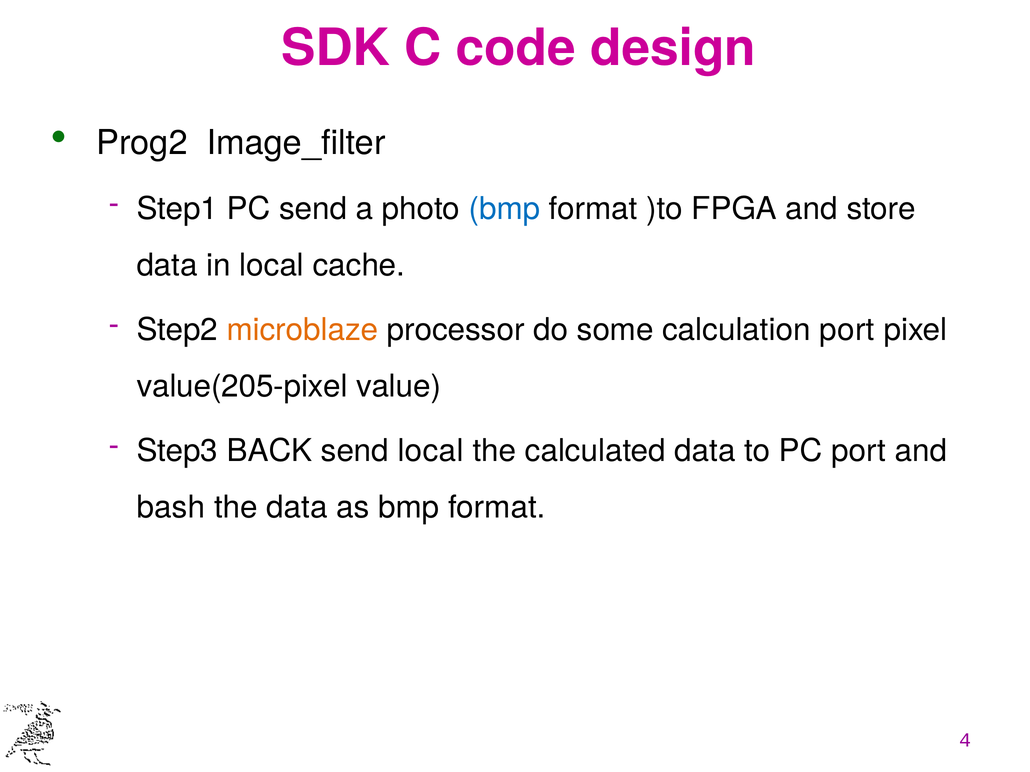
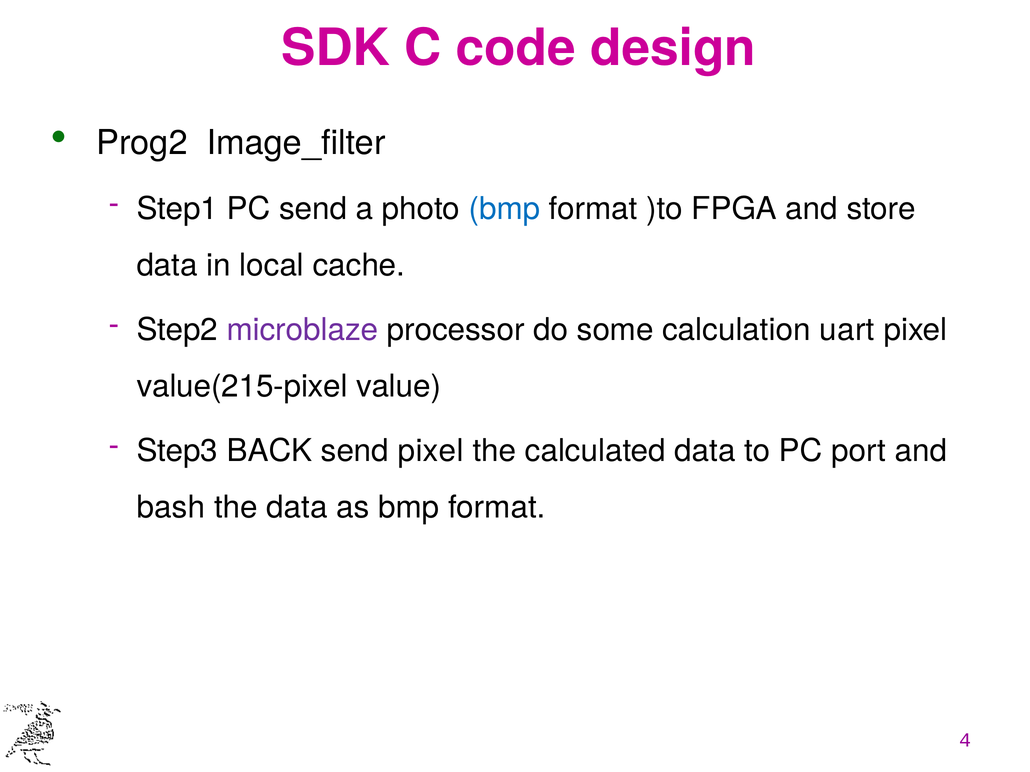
microblaze colour: orange -> purple (302, 330)
calculation port: port -> uart (847, 330)
value(205-pixel: value(205-pixel -> value(215-pixel (242, 387)
send local: local -> pixel (431, 451)
